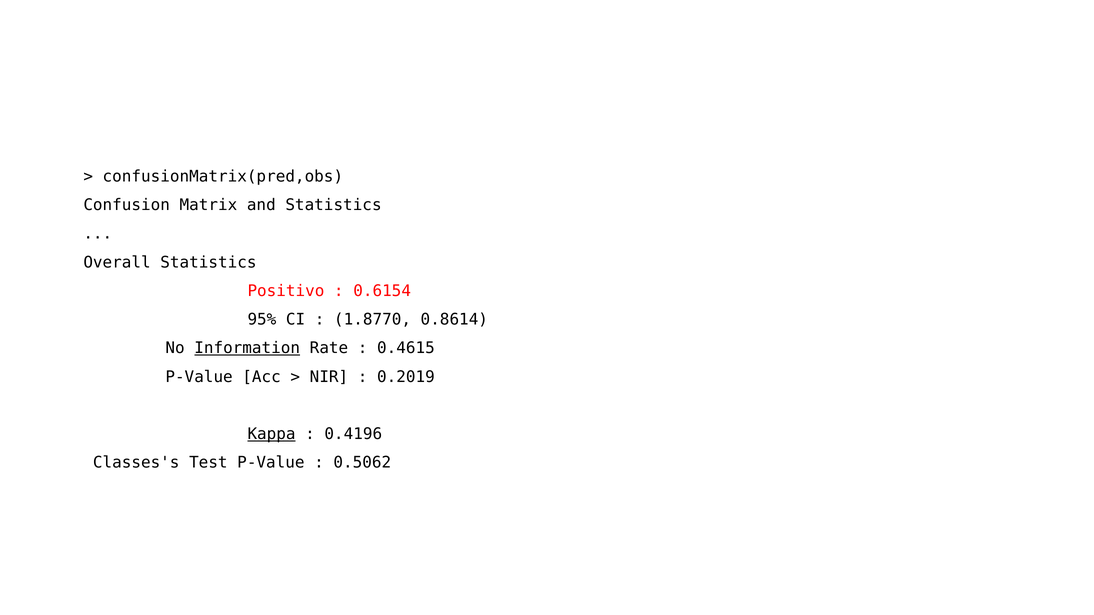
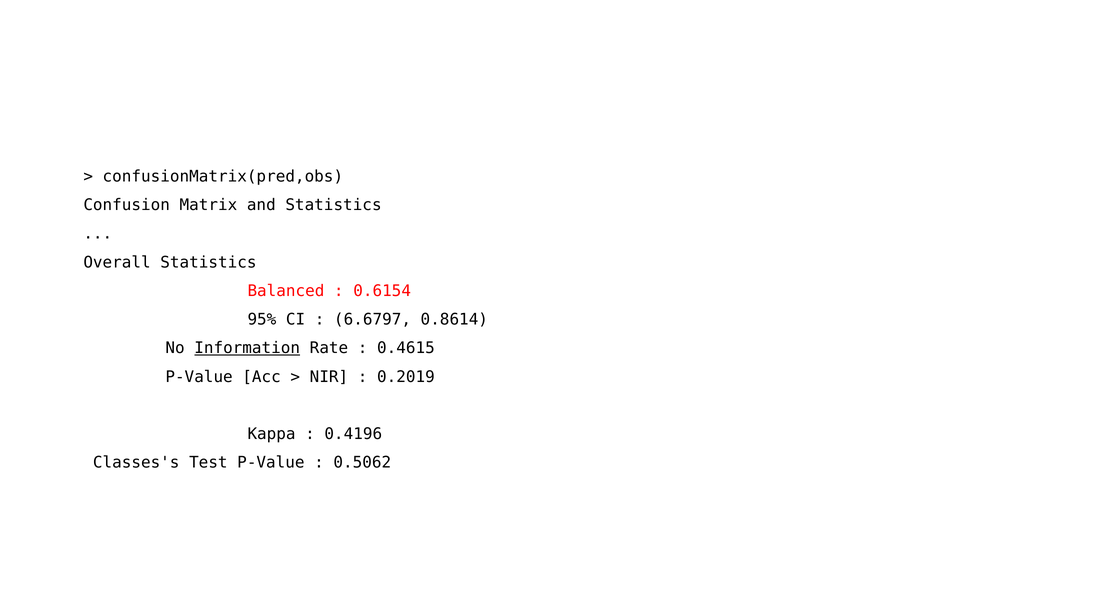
Positivo: Positivo -> Balanced (286, 291)
1.8770: 1.8770 -> 6.6797 (373, 320)
Kappa underline: present -> none (272, 434)
